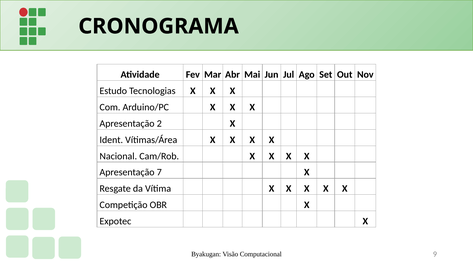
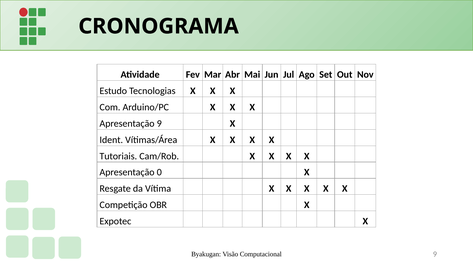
Apresentação 2: 2 -> 9 (159, 124)
Nacional: Nacional -> Tutoriais (118, 156)
7: 7 -> 0 (159, 172)
